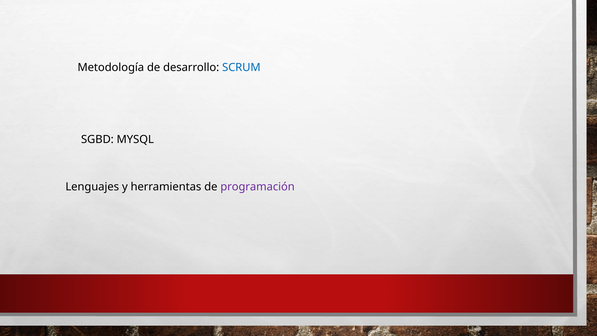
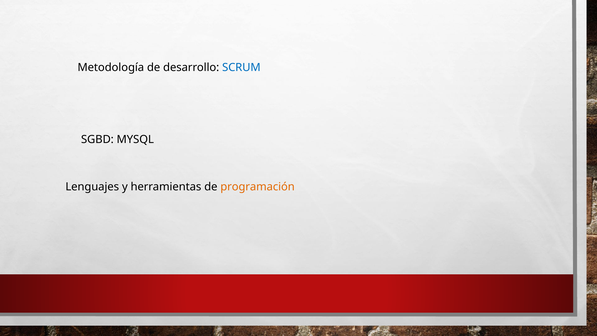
programación colour: purple -> orange (258, 187)
